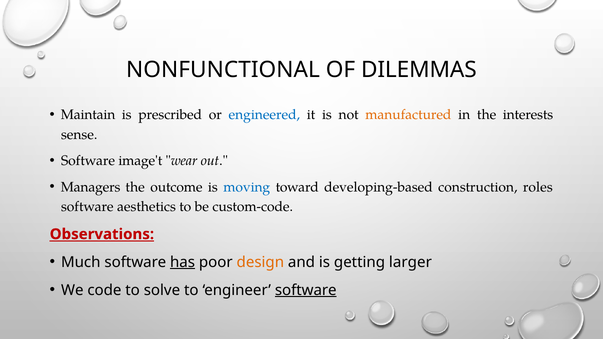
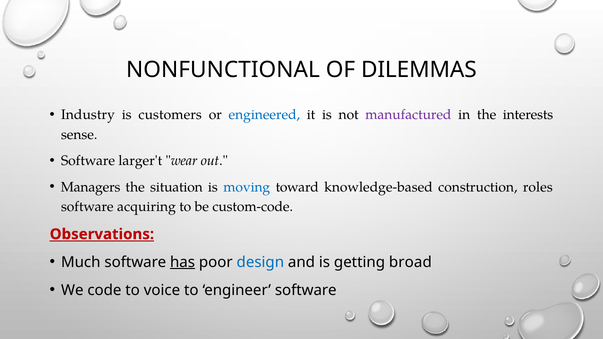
Maintain: Maintain -> Industry (88, 115)
prescribed: prescribed -> customers (170, 115)
manufactured colour: orange -> purple (408, 115)
image't: image't -> larger't (140, 161)
outcome: outcome -> situation (176, 187)
developing-based: developing-based -> knowledge-based (378, 187)
aesthetics: aesthetics -> acquiring (146, 207)
design colour: orange -> blue (260, 262)
larger: larger -> broad (410, 262)
solve: solve -> voice (162, 290)
software underline: present -> none (306, 290)
